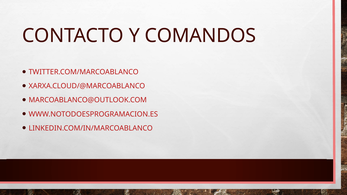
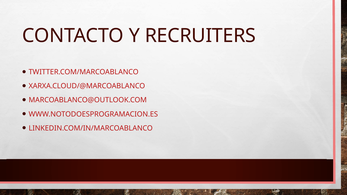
COMANDOS: COMANDOS -> RECRUITERS (200, 36)
